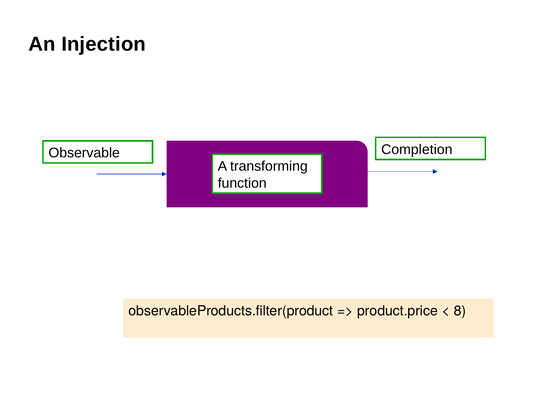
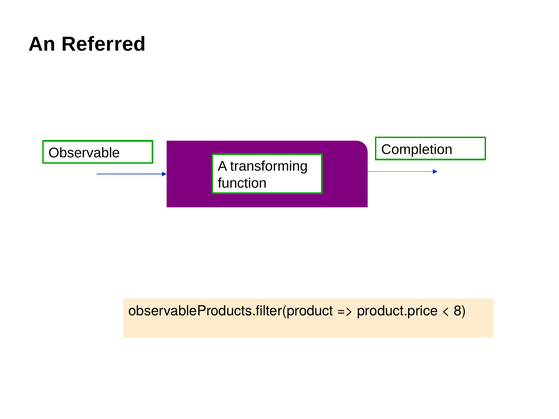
Injection: Injection -> Referred (104, 44)
